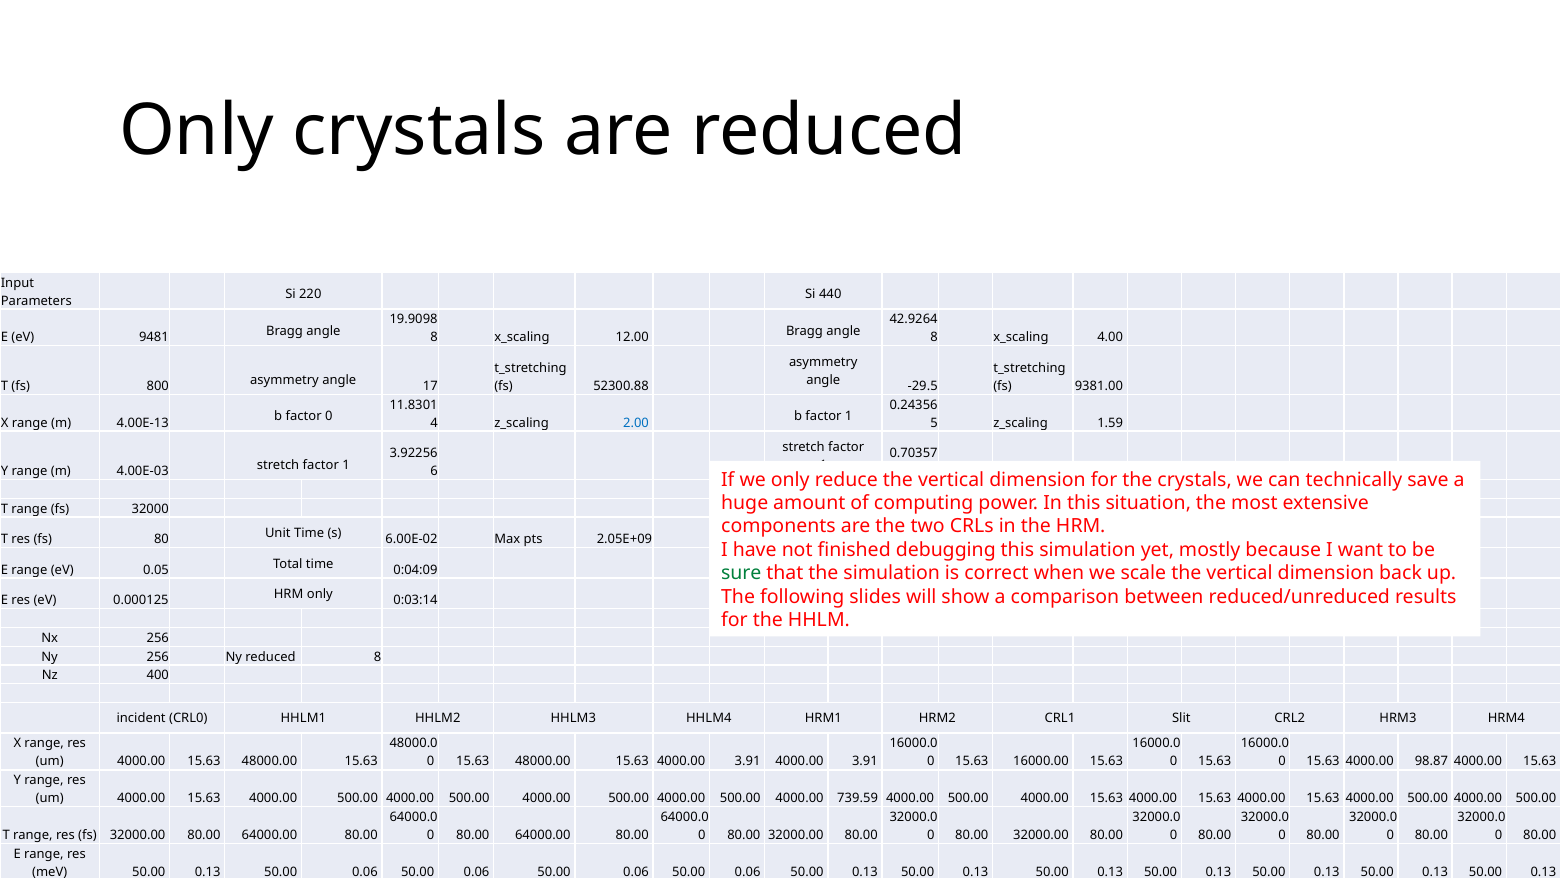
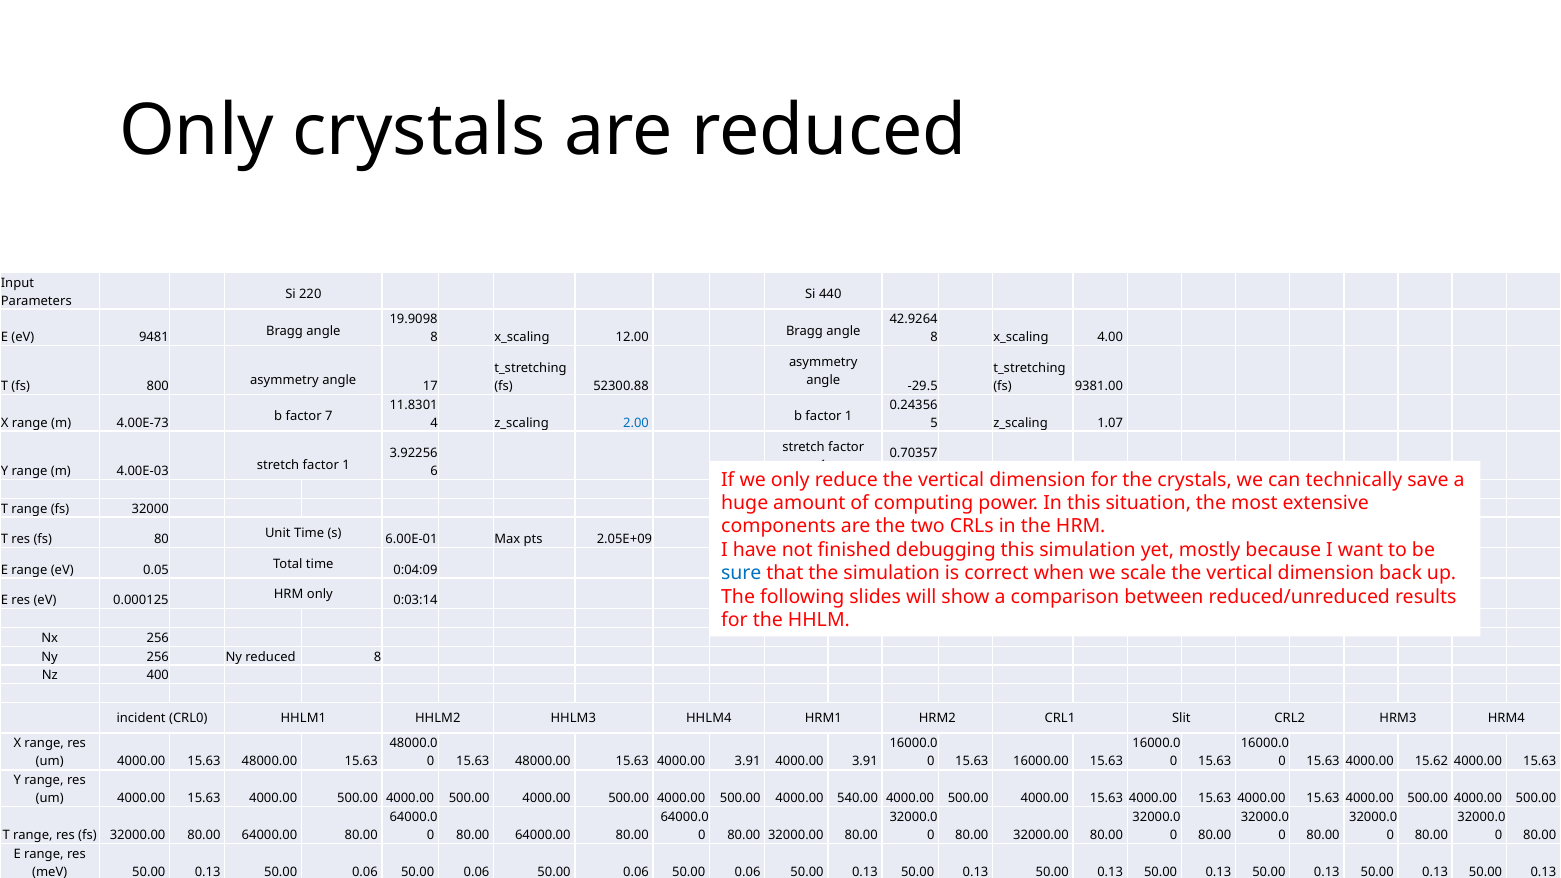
4.00E-13: 4.00E-13 -> 4.00E-73 (143, 423)
factor 0: 0 -> 7 (329, 417)
1.59: 1.59 -> 1.07 (1110, 423)
6.00E-02: 6.00E-02 -> 6.00E-01 (412, 539)
sure colour: green -> blue (741, 573)
98.87: 98.87 -> 15.62 (1431, 762)
739.59: 739.59 -> 540.00 (858, 798)
